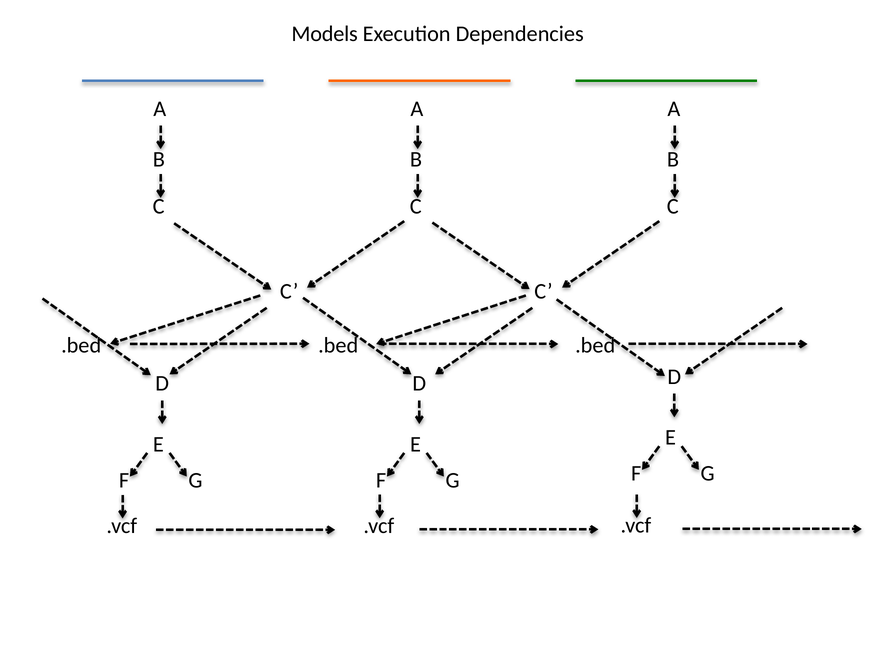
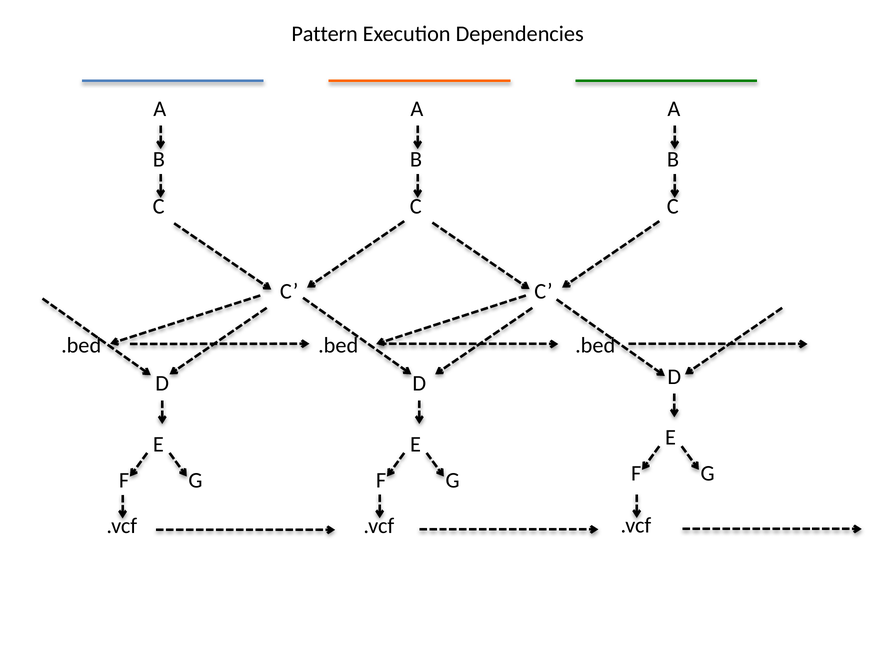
Models: Models -> Pattern (325, 34)
